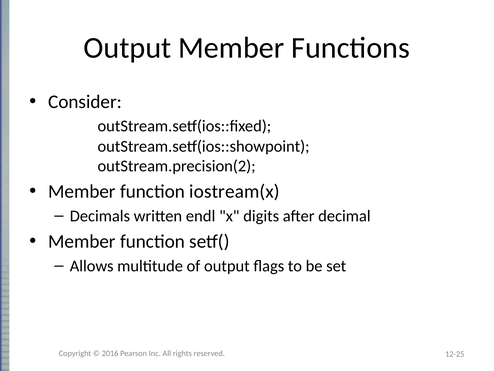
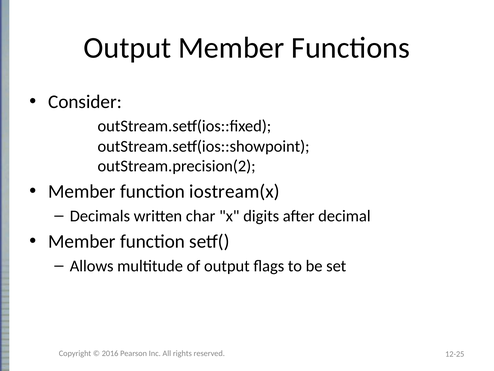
endl: endl -> char (201, 216)
